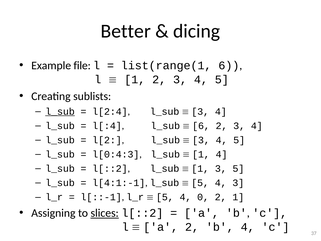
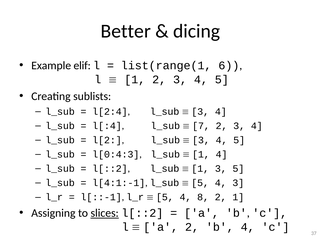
file: file -> elif (82, 66)
l_sub underline: present -> none (60, 111)
6: 6 -> 7 (201, 126)
0: 0 -> 8 (203, 197)
